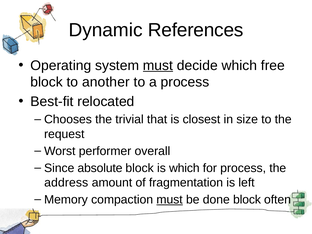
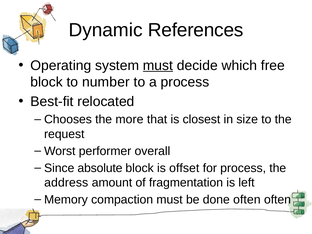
another: another -> number (106, 82)
trivial: trivial -> more (129, 119)
is which: which -> offset (184, 168)
must underline: present -> none (170, 200)
done block: block -> often (247, 200)
